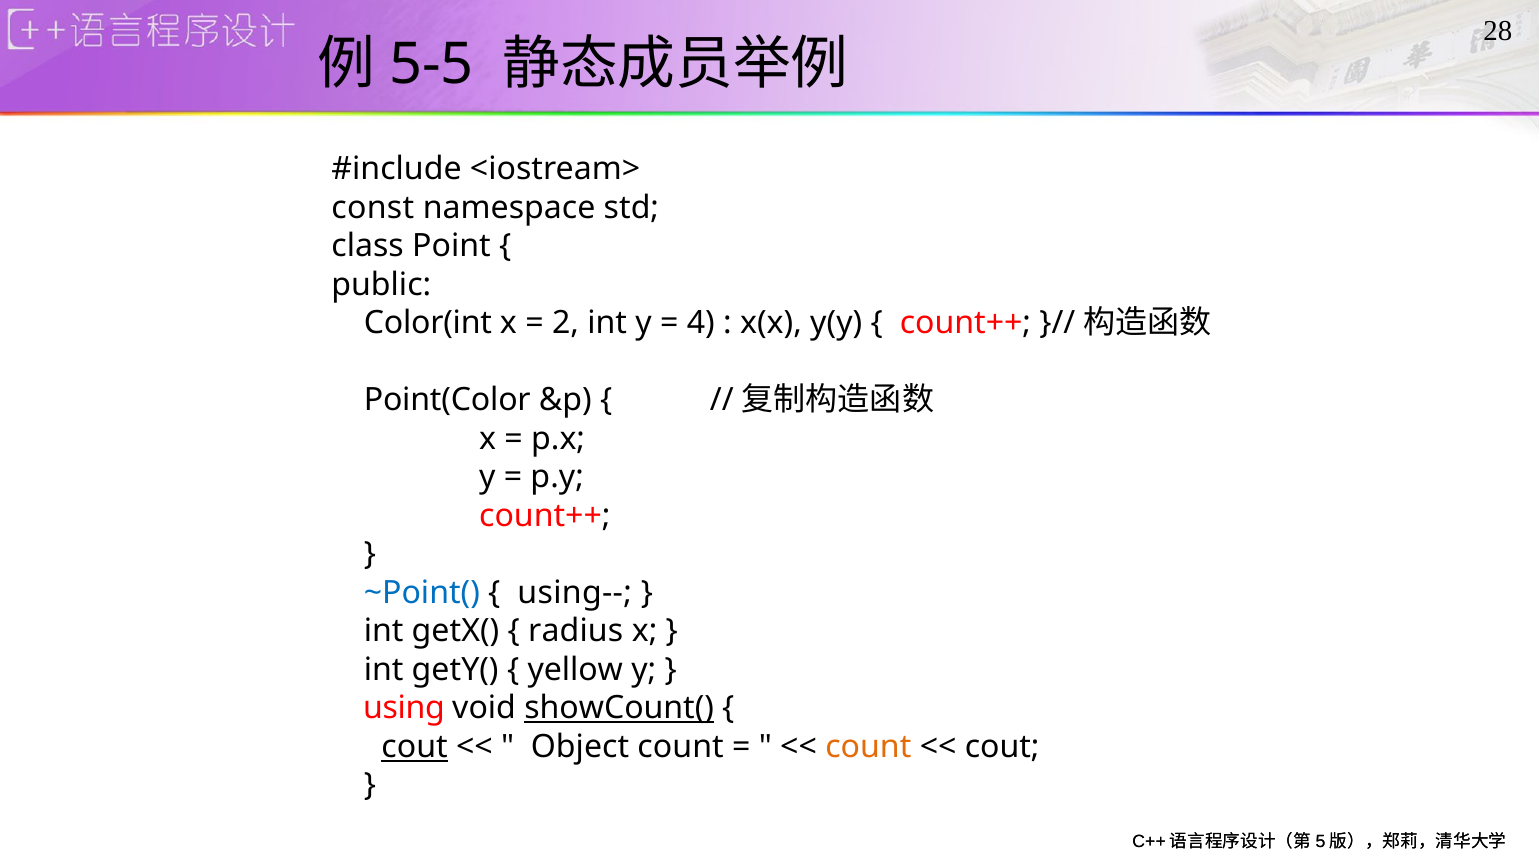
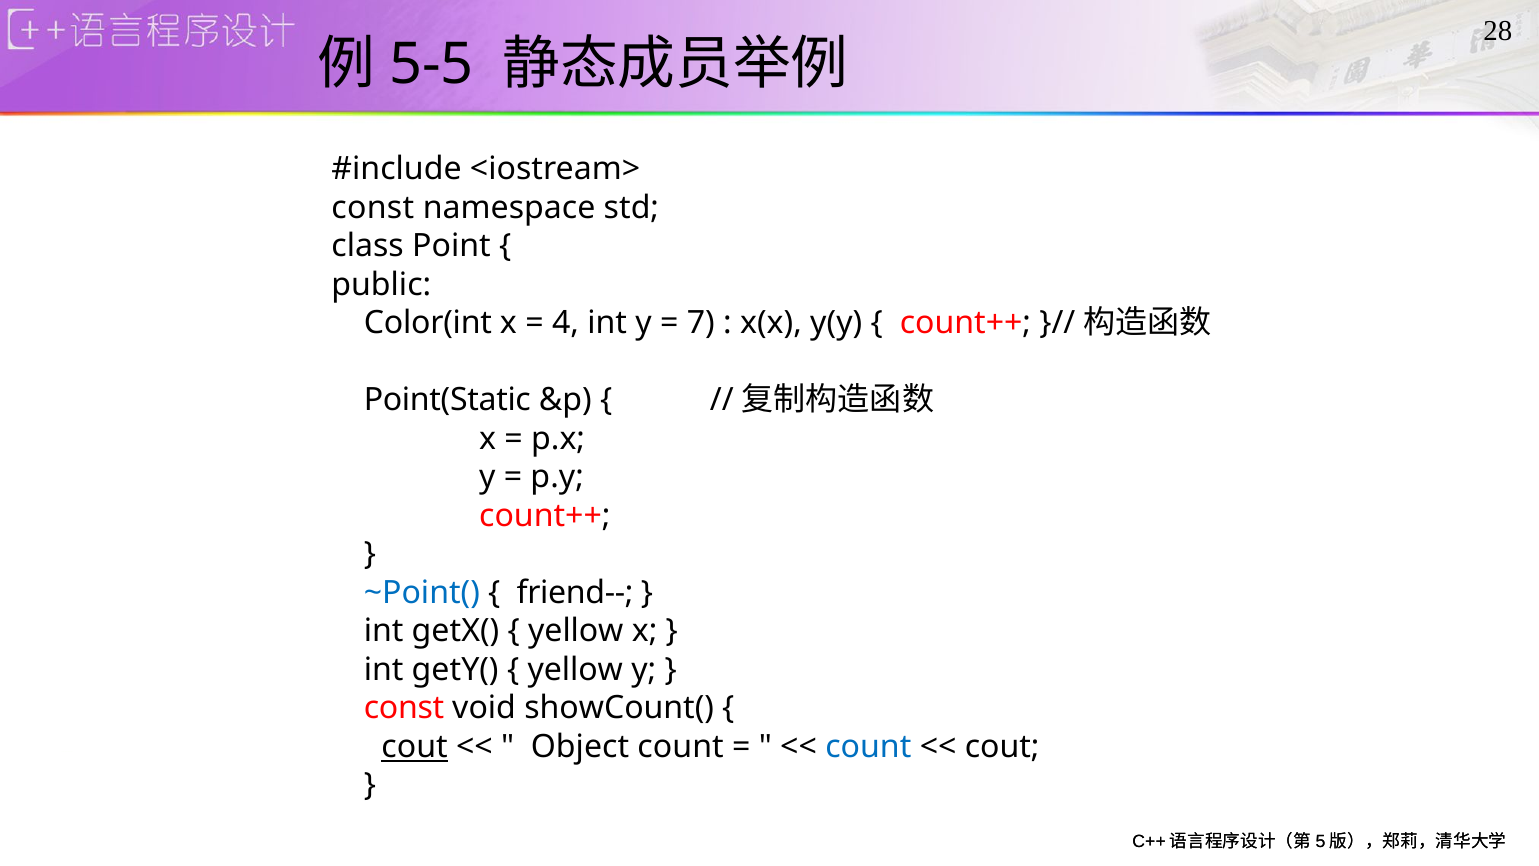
2: 2 -> 4 (565, 323)
4: 4 -> 7 (701, 323)
Point(Color: Point(Color -> Point(Static (447, 400)
using--: using-- -> friend-- (575, 592)
radius: radius -> yellow (576, 631)
using: using -> const (404, 708)
showCount( underline: present -> none (619, 708)
count colour: orange -> blue (868, 746)
